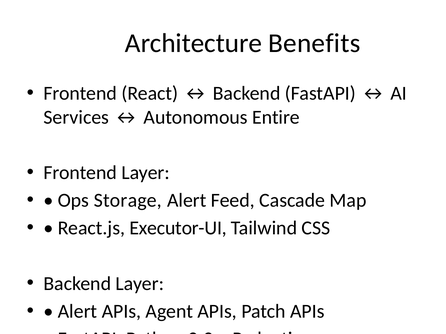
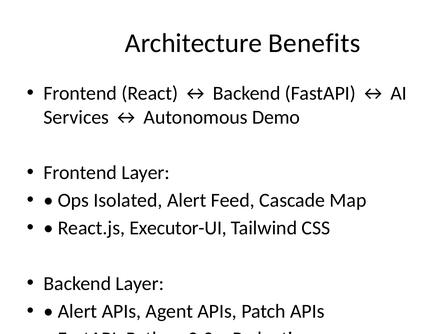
Entire: Entire -> Demo (276, 117)
Storage: Storage -> Isolated (128, 201)
